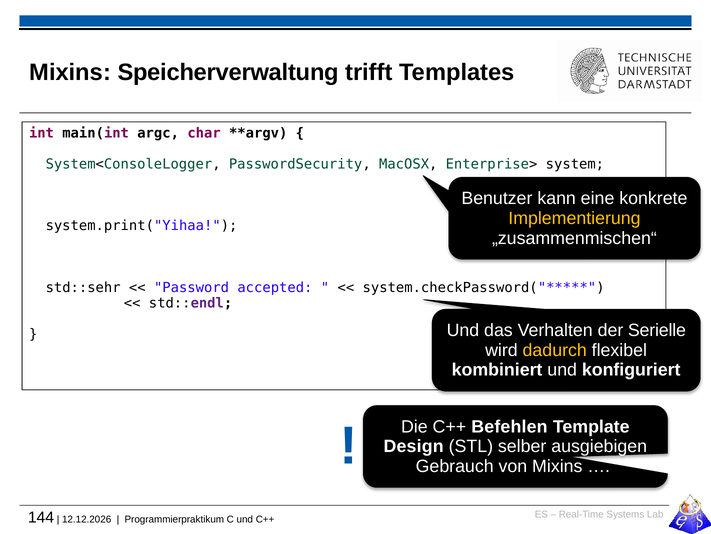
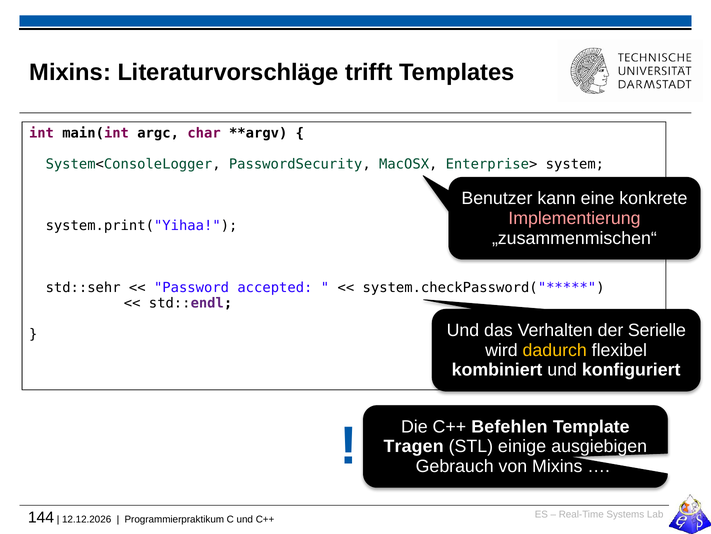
Speicherverwaltung: Speicherverwaltung -> Literaturvorschläge (228, 72)
Implementierung colour: yellow -> pink (574, 218)
Design: Design -> Tragen (414, 446)
selber: selber -> einige (522, 446)
